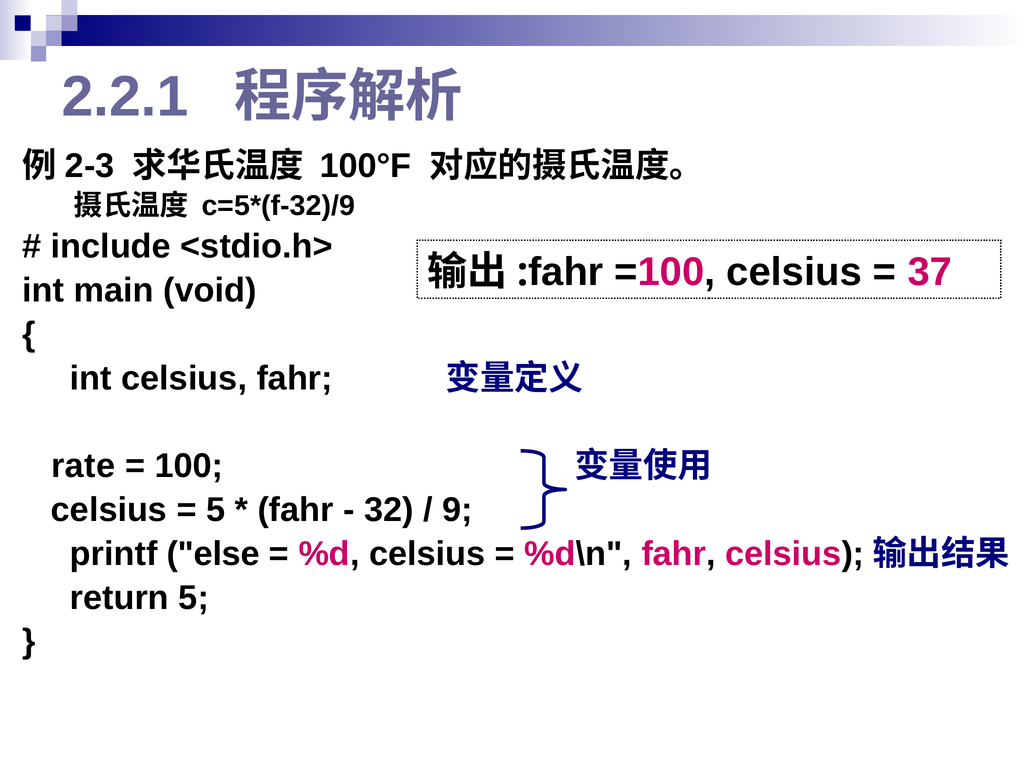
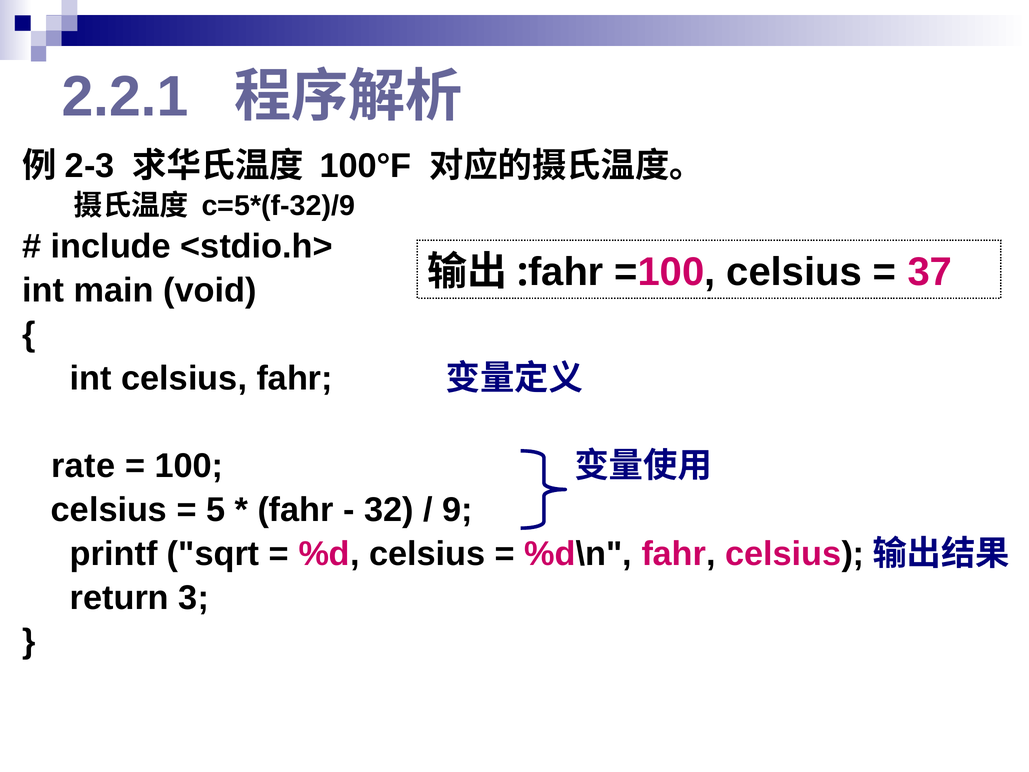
else: else -> sqrt (213, 554)
return 5: 5 -> 3 (194, 597)
